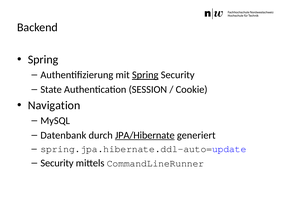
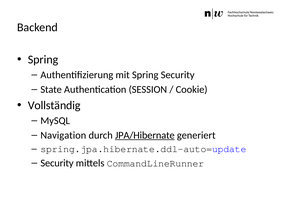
Spring underline: present -> none (145, 75)
Navigation: Navigation -> Vollständig (54, 105)
Datenbank: Datenbank -> Navigation (63, 135)
